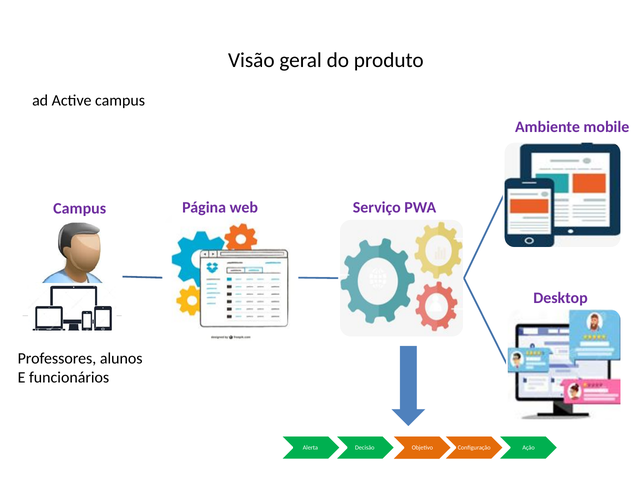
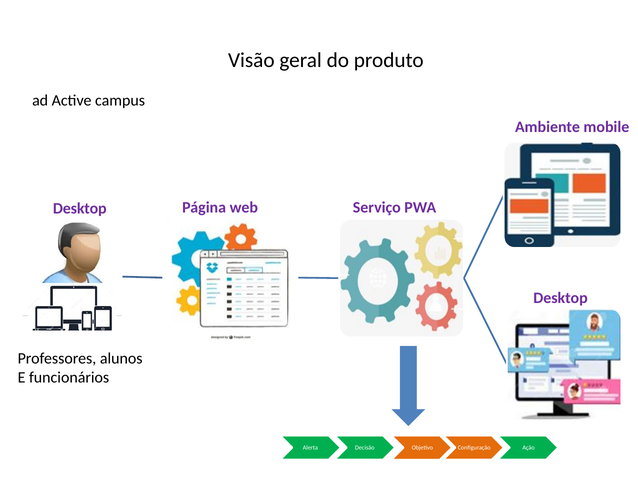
Campus: Campus -> Desktop (80, 209)
